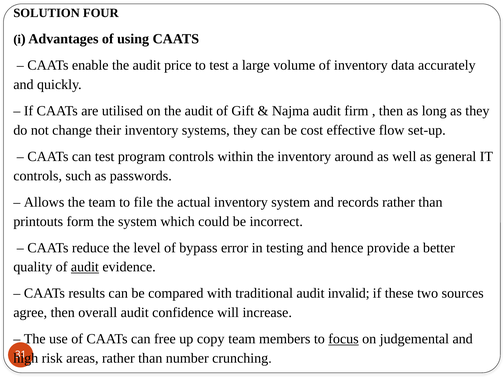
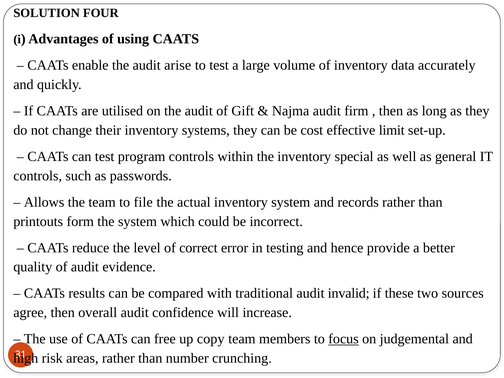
price: price -> arise (178, 65)
flow: flow -> limit (392, 130)
around: around -> special (354, 156)
bypass: bypass -> correct (198, 248)
audit underline: present -> none (85, 267)
